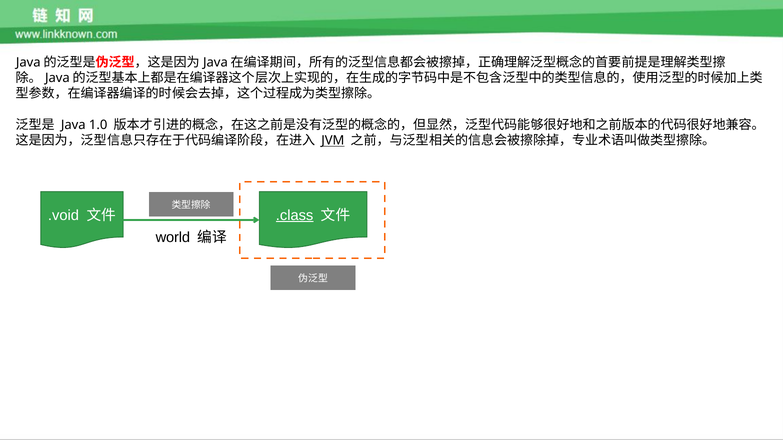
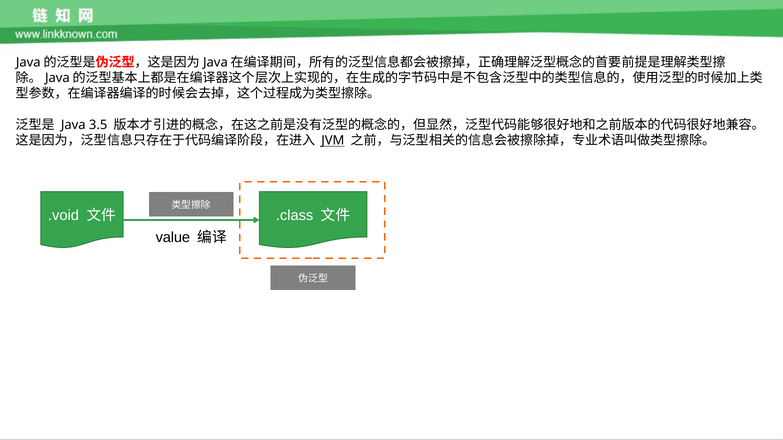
1.0: 1.0 -> 3.5 (98, 125)
.class underline: present -> none (295, 216)
world: world -> value (173, 238)
